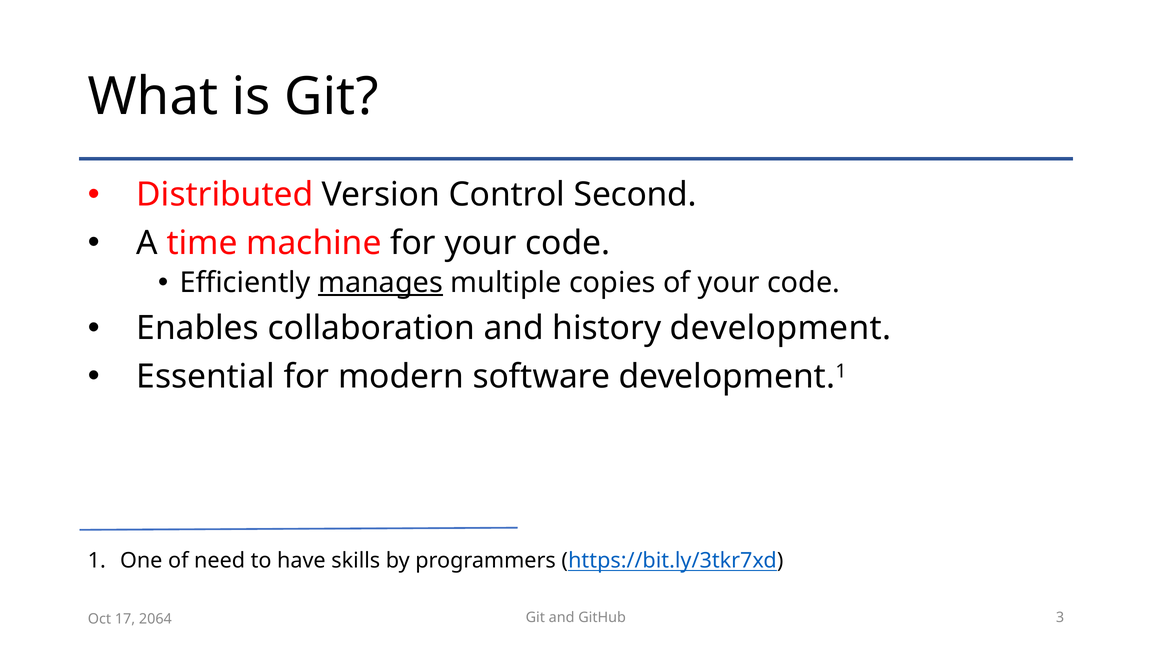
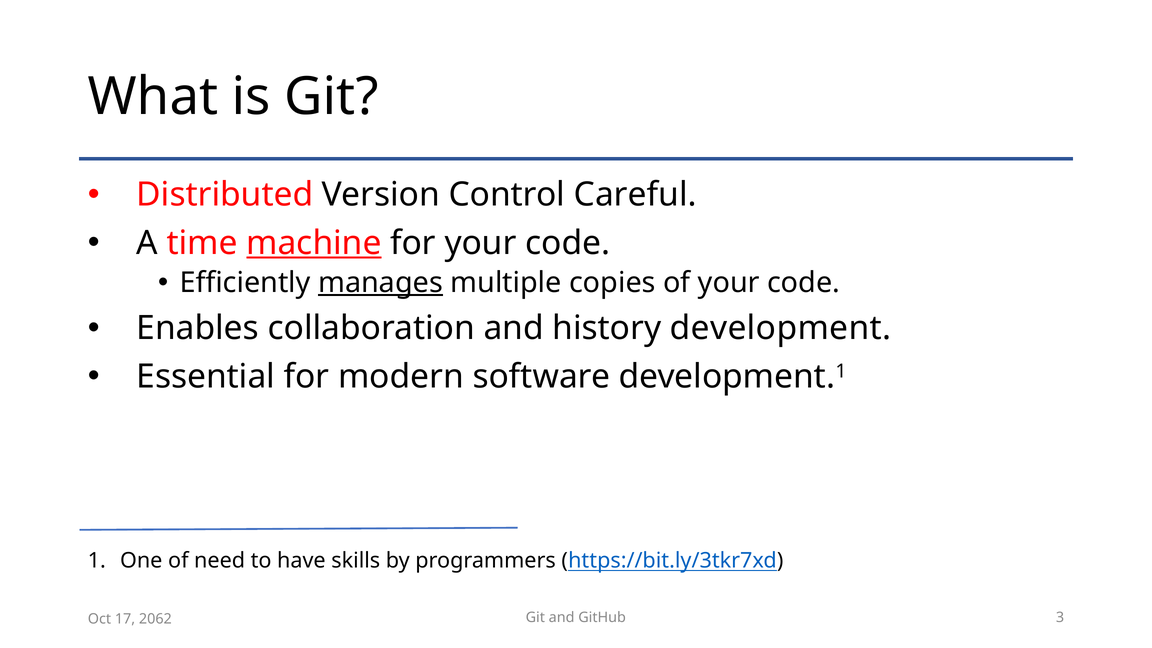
Second: Second -> Careful (635, 195)
machine underline: none -> present (314, 243)
2064: 2064 -> 2062 (155, 619)
